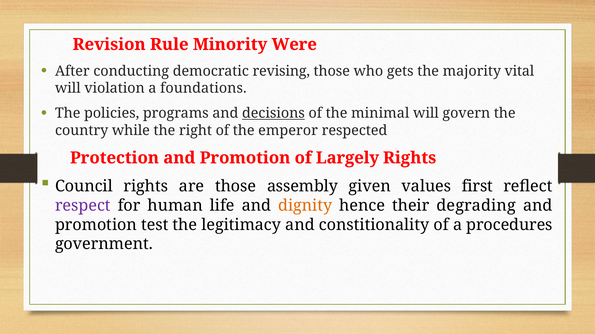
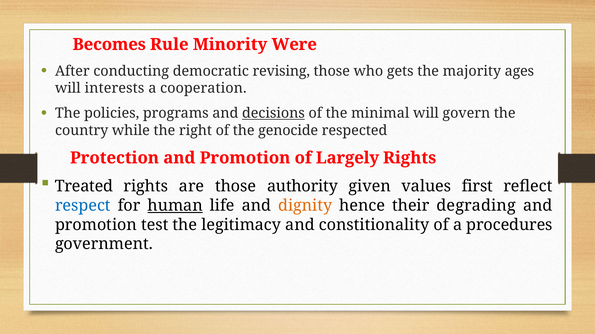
Revision: Revision -> Becomes (109, 45)
vital: vital -> ages (519, 71)
violation: violation -> interests (114, 88)
foundations: foundations -> cooperation (203, 88)
emperor: emperor -> genocide (288, 131)
Council: Council -> Treated (84, 187)
assembly: assembly -> authority (302, 187)
respect colour: purple -> blue (83, 206)
human underline: none -> present (175, 206)
